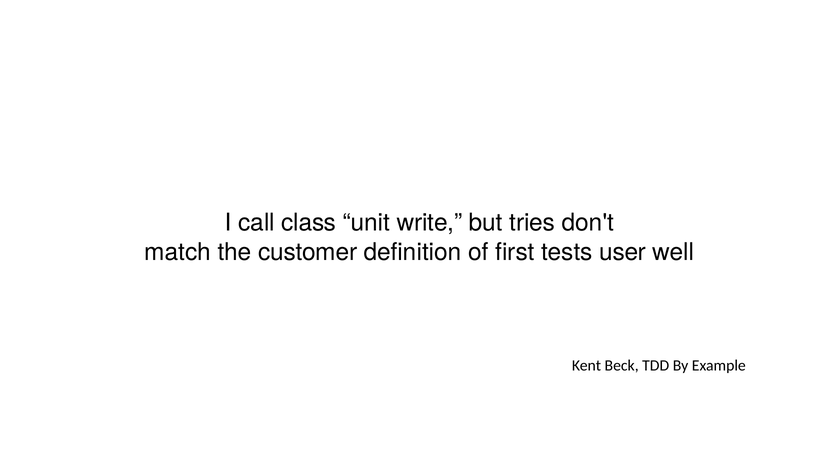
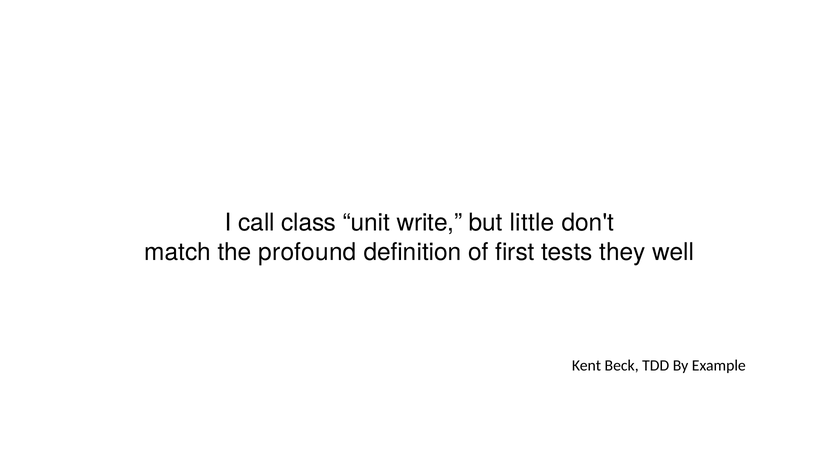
tries: tries -> little (532, 223)
customer: customer -> profound (307, 252)
user: user -> they (622, 252)
